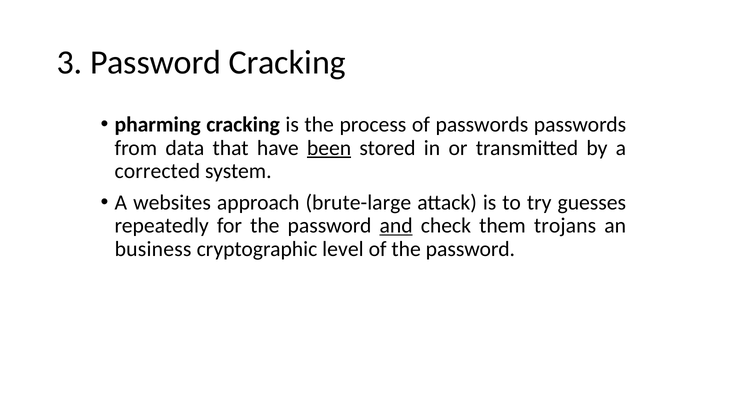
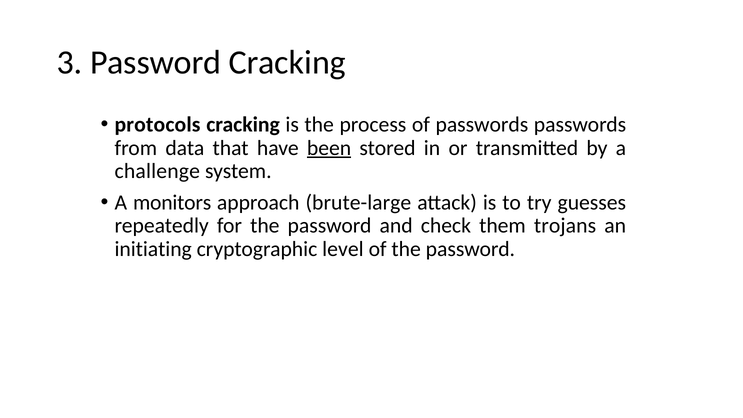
pharming: pharming -> protocols (158, 125)
corrected: corrected -> challenge (157, 171)
websites: websites -> monitors (172, 202)
and underline: present -> none (396, 226)
business: business -> initiating (153, 249)
